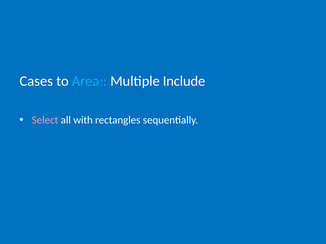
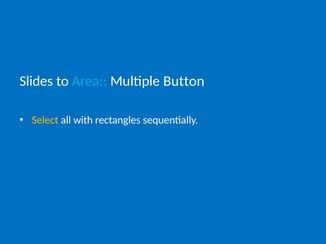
Cases: Cases -> Slides (36, 81)
Include: Include -> Button (184, 81)
Select colour: pink -> yellow (45, 120)
